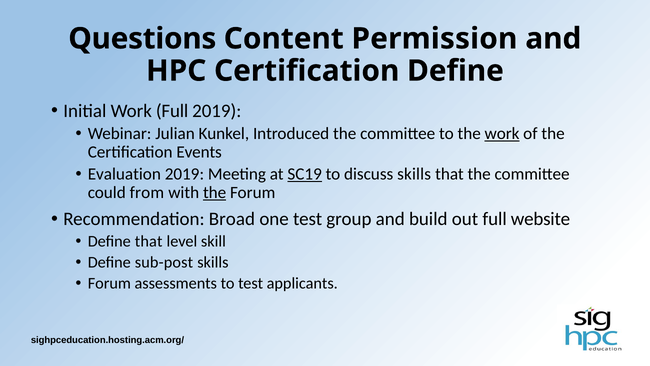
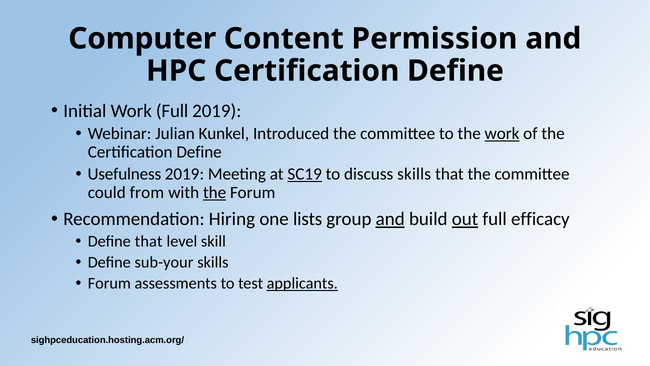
Questions: Questions -> Computer (142, 39)
Events: Events -> Define (199, 152)
Evaluation: Evaluation -> Usefulness (124, 174)
Broad: Broad -> Hiring (232, 219)
one test: test -> lists (308, 219)
and underline: none -> present (390, 219)
out underline: none -> present (465, 219)
website: website -> efficacy (540, 219)
sub-post: sub-post -> sub-your (164, 262)
applicants underline: none -> present (302, 283)
